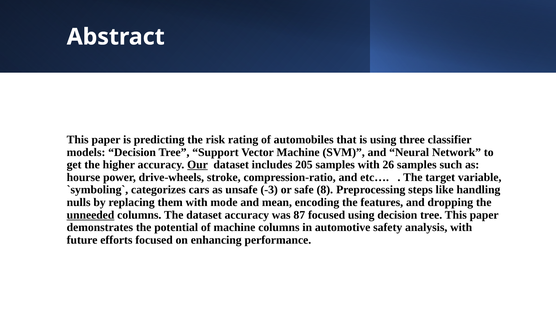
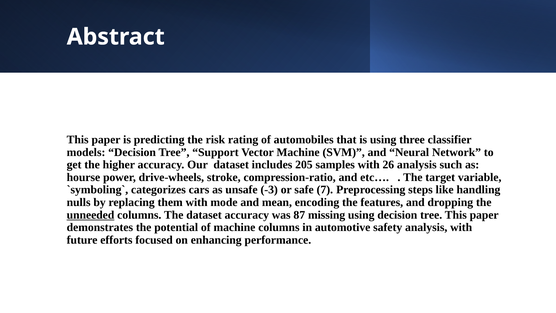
Our underline: present -> none (198, 165)
26 samples: samples -> analysis (417, 165)
8: 8 -> 7 (325, 190)
87 focused: focused -> missing (327, 215)
